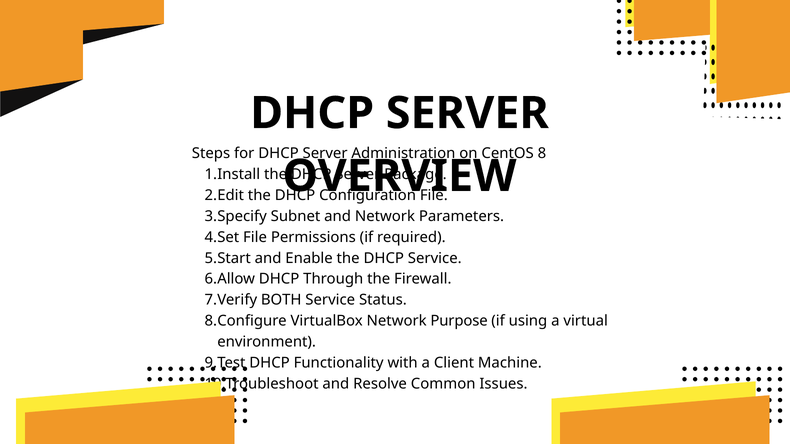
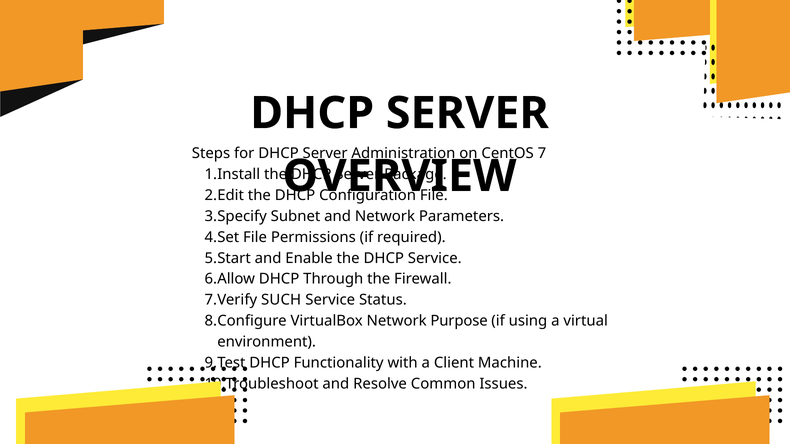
8: 8 -> 7 (542, 154)
BOTH: BOTH -> SUCH (281, 300)
